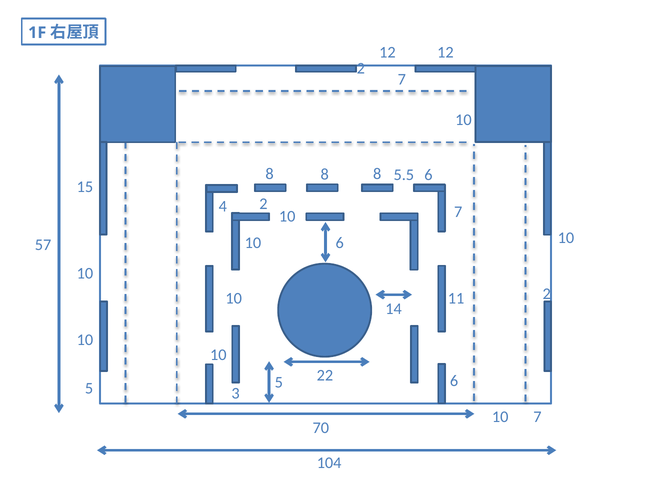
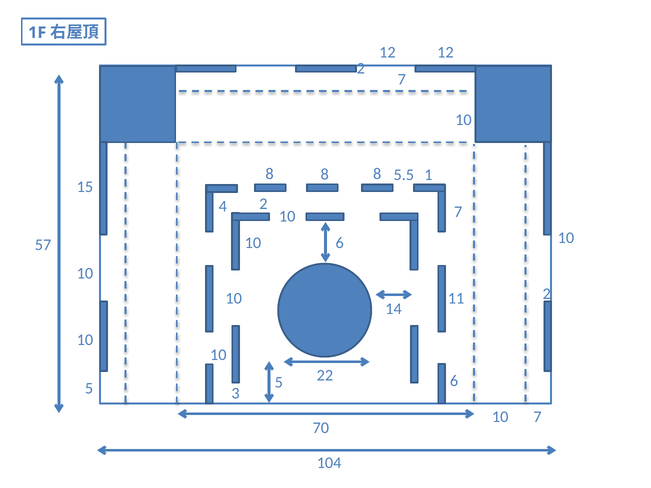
8 6: 6 -> 1 (428, 175)
